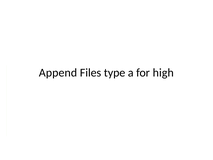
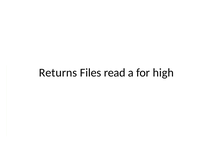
Append: Append -> Returns (58, 73)
type: type -> read (115, 73)
